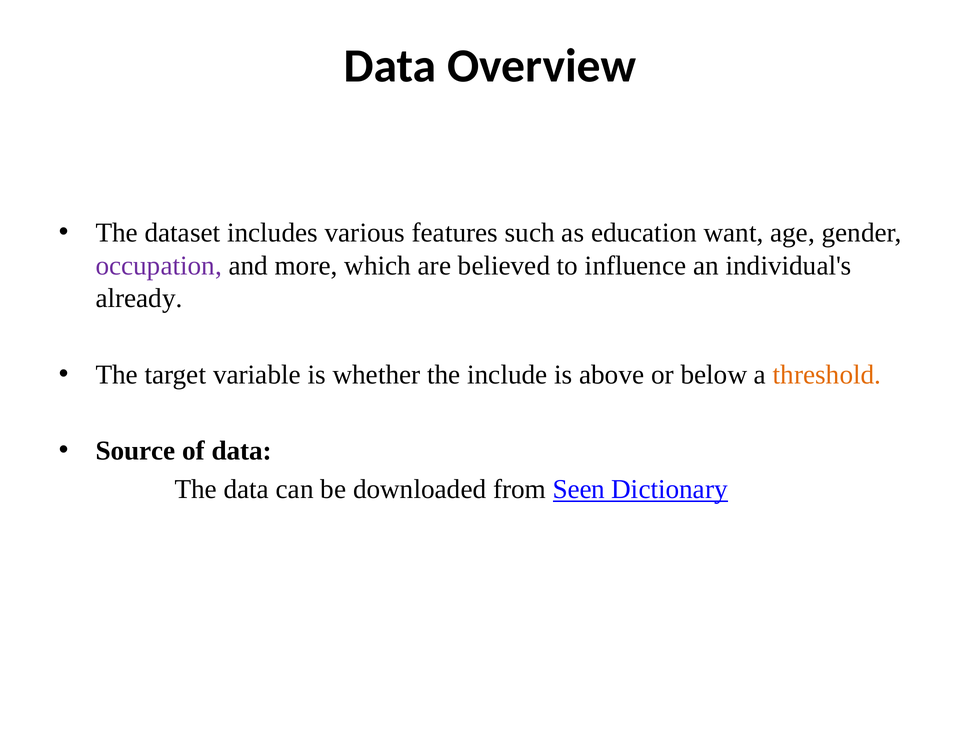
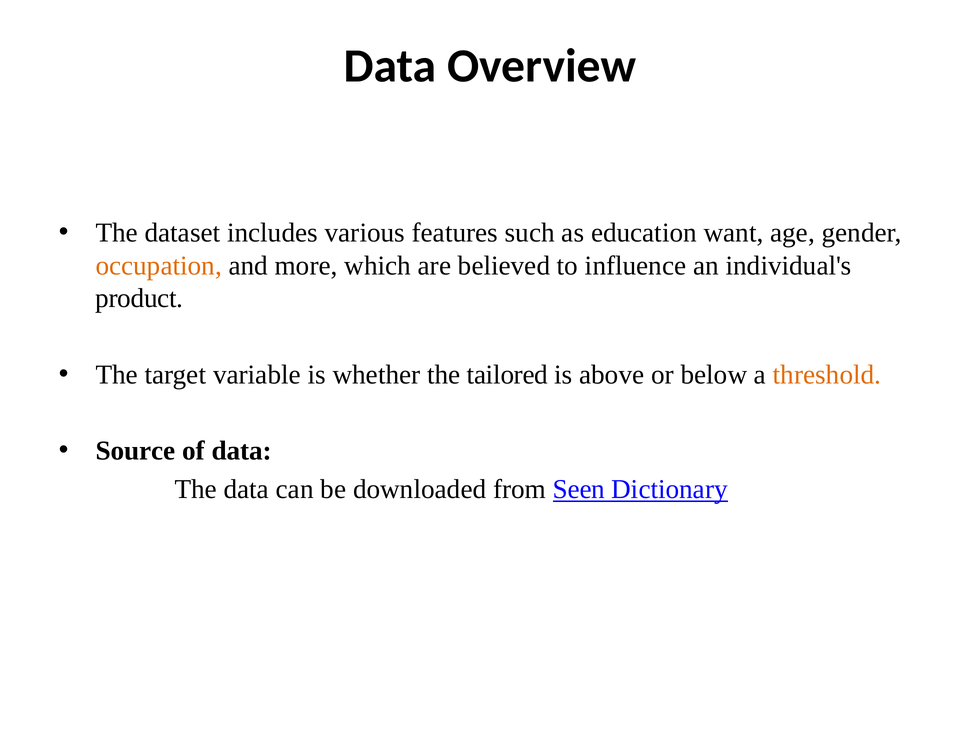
occupation colour: purple -> orange (159, 266)
already: already -> product (139, 298)
include: include -> tailored (507, 375)
